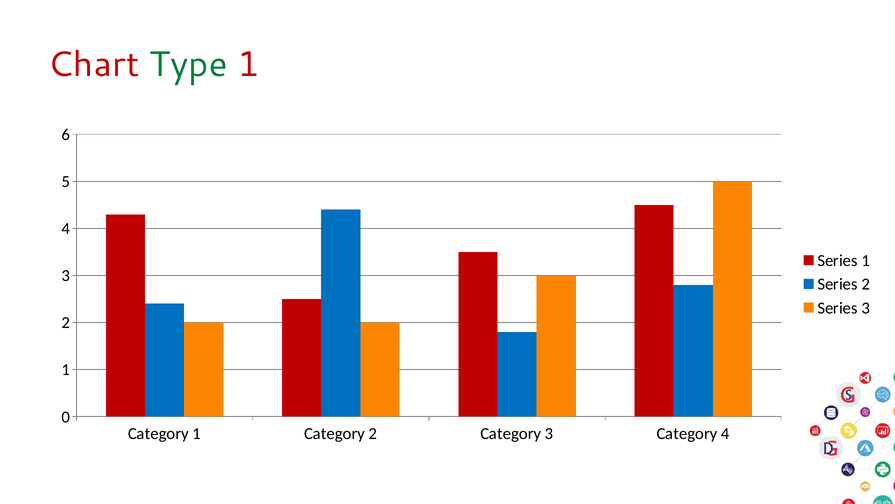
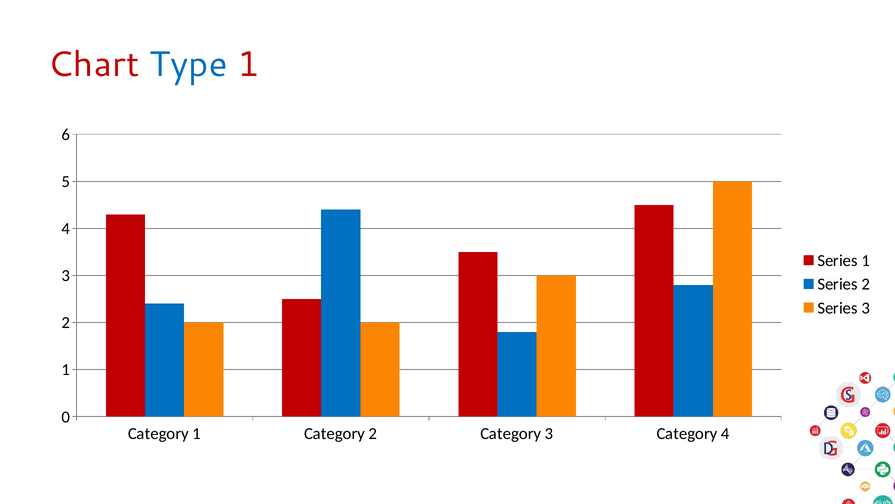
Type colour: green -> blue (188, 65)
